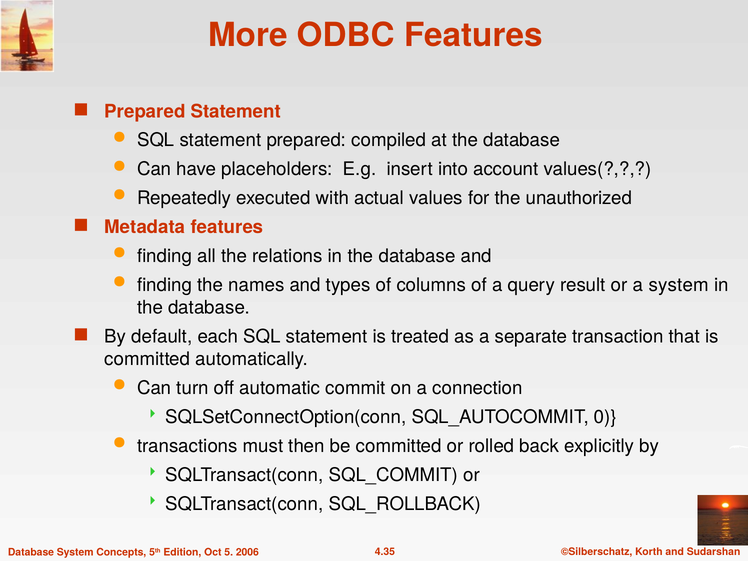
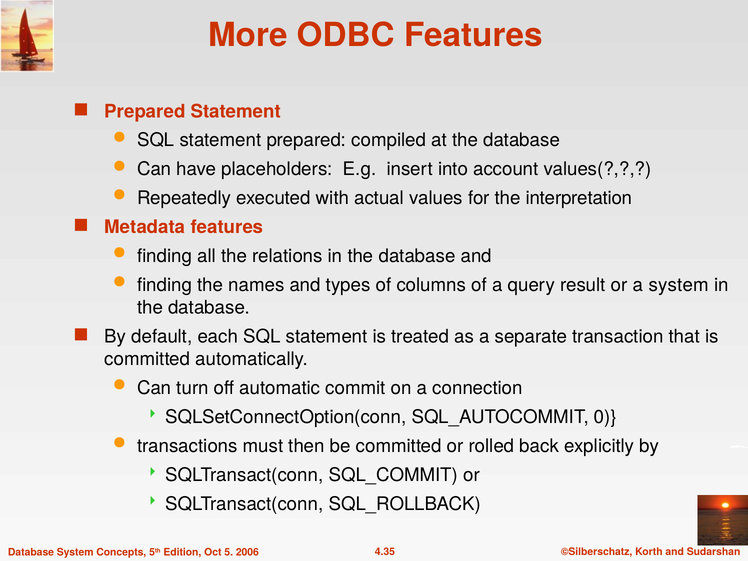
unauthorized: unauthorized -> interpretation (579, 198)
